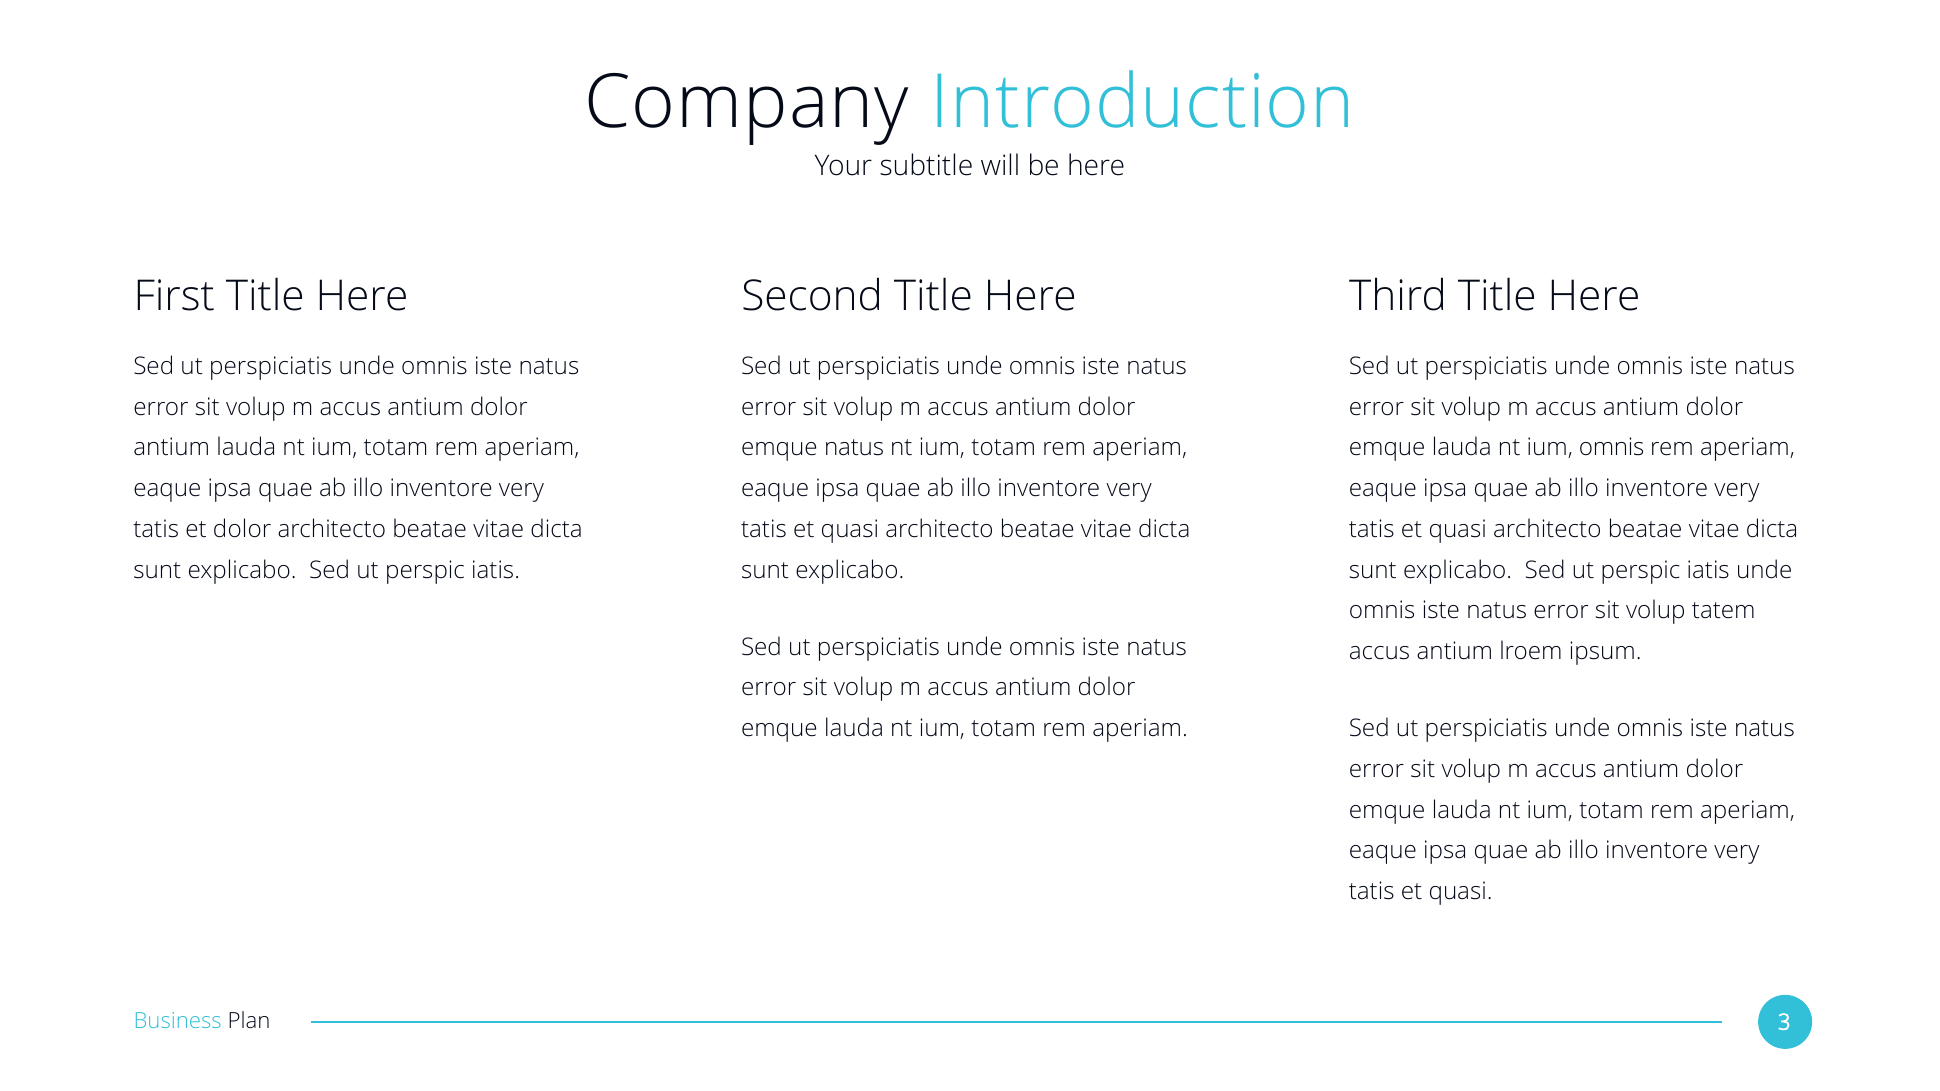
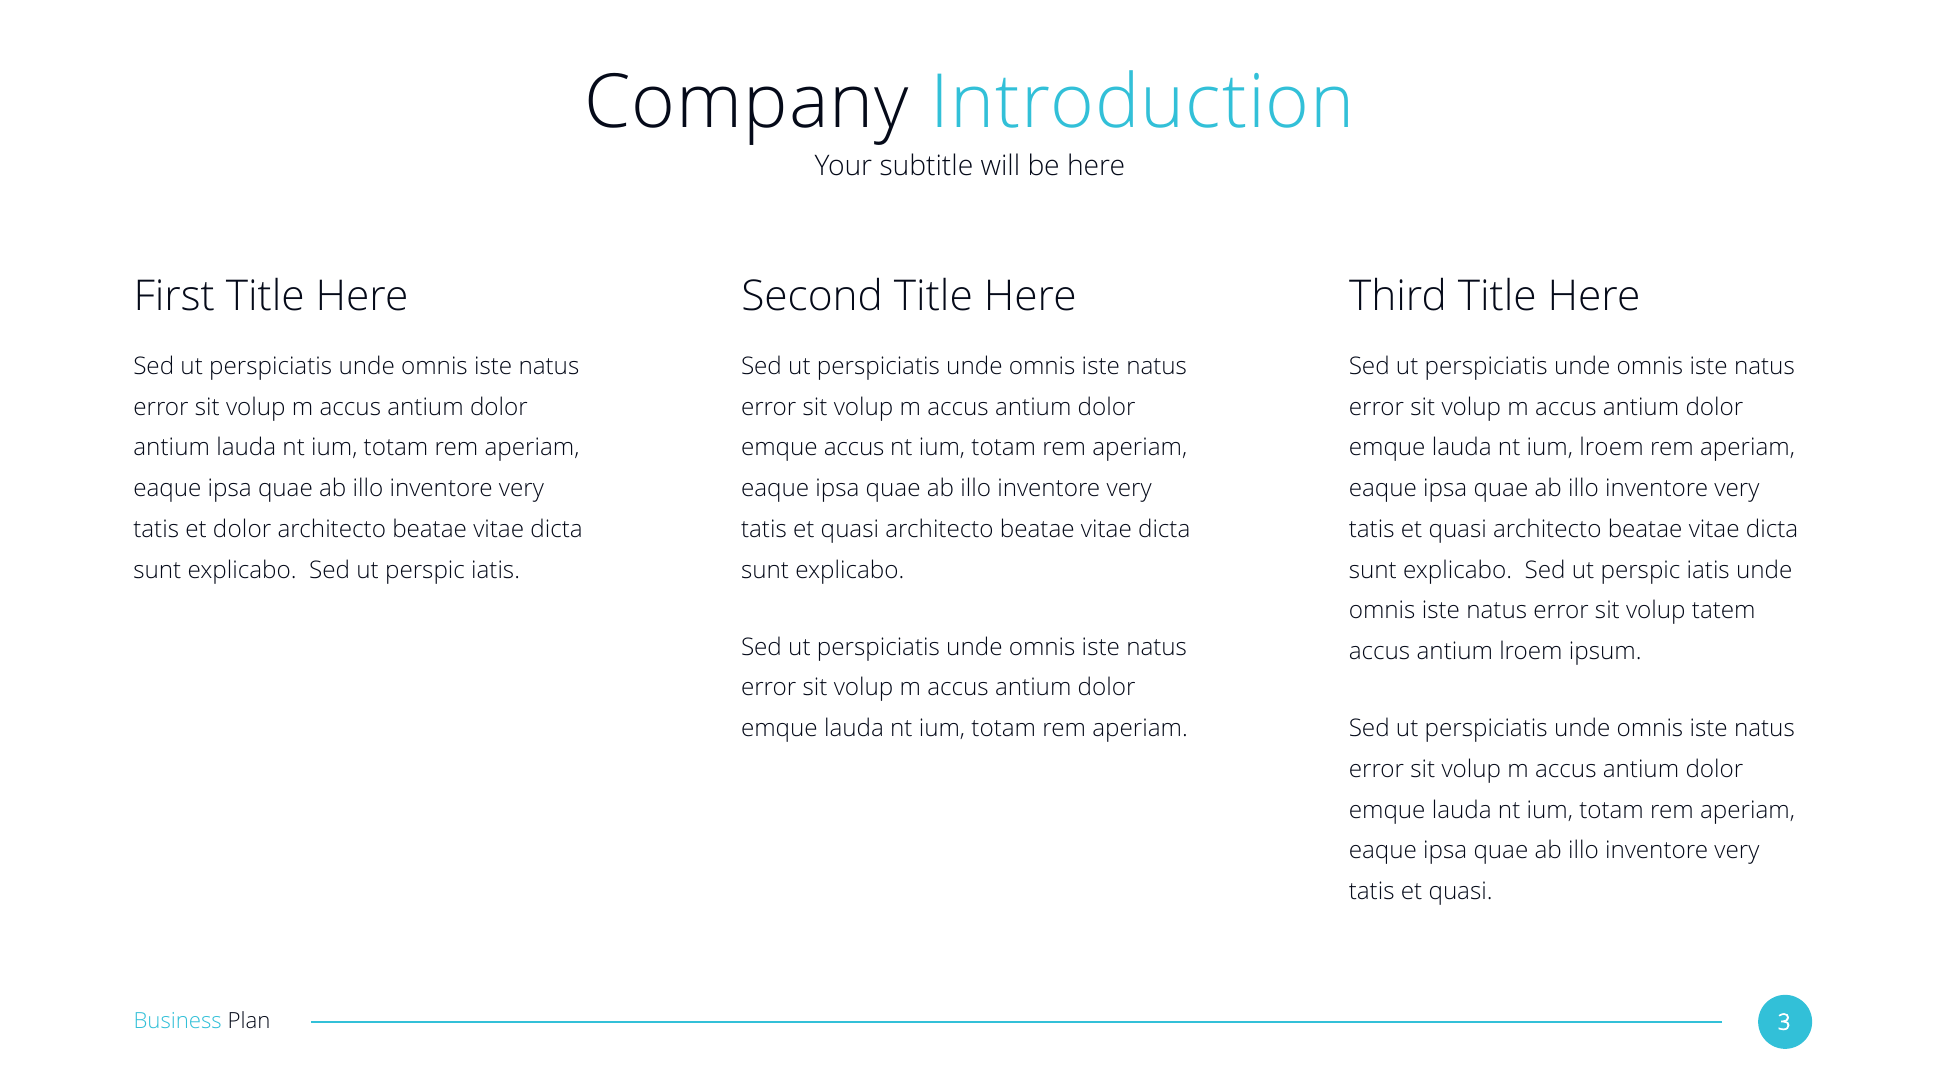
emque natus: natus -> accus (854, 448)
ium omnis: omnis -> lroem (1611, 448)
